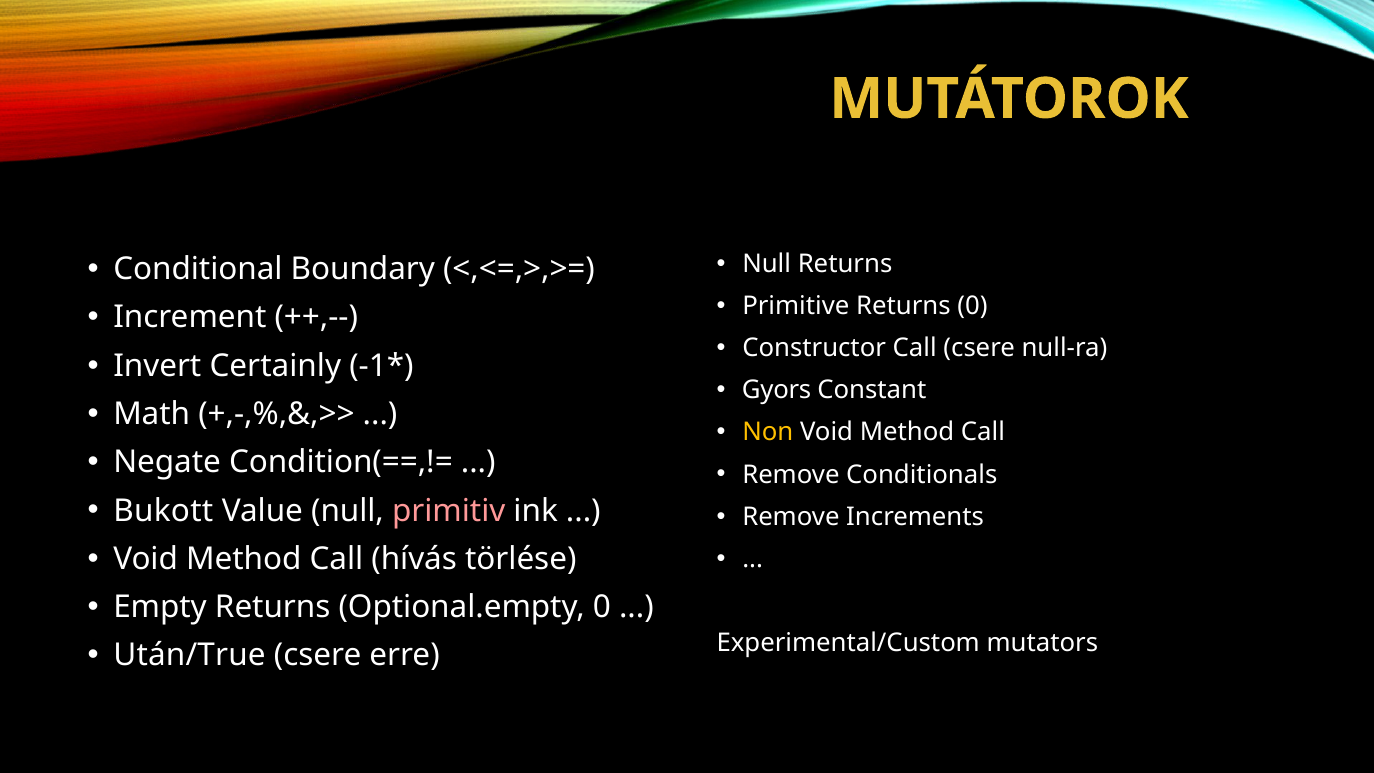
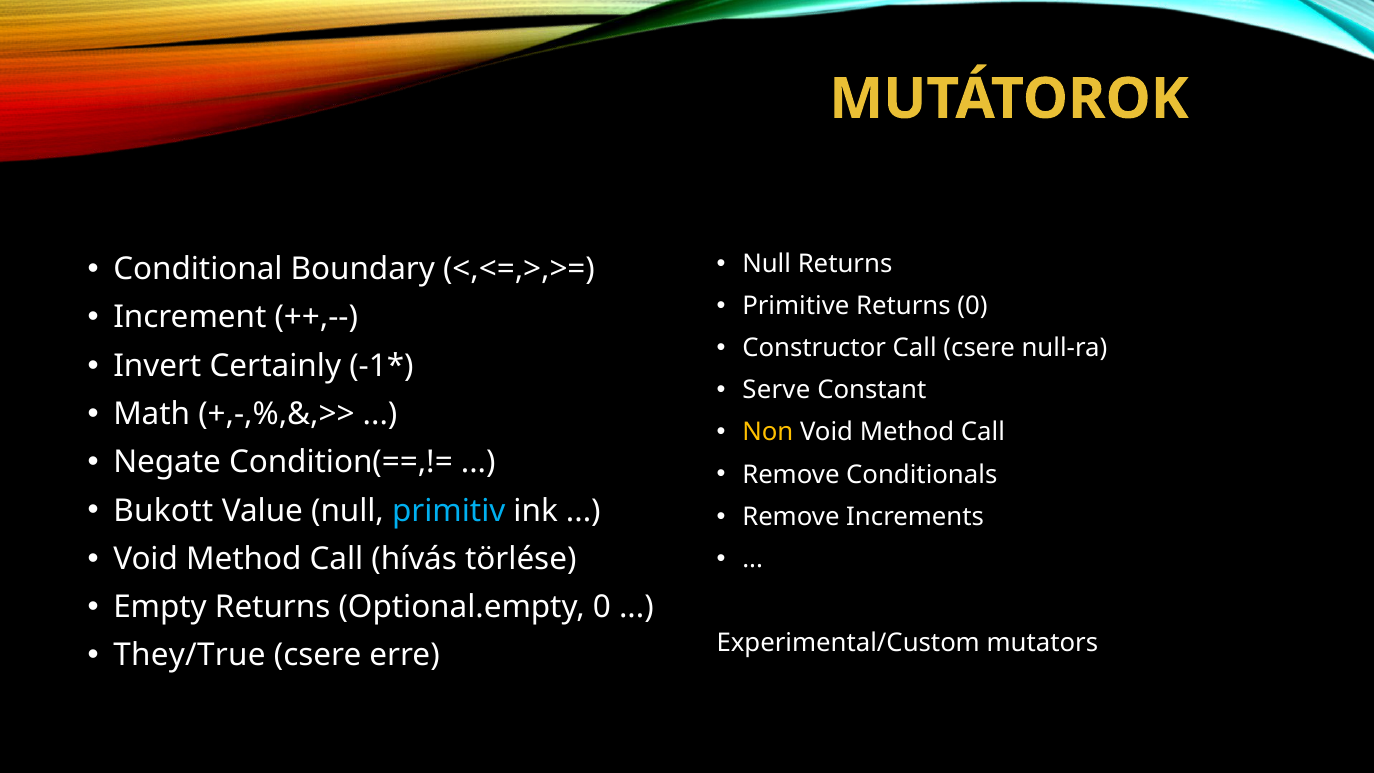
Gyors: Gyors -> Serve (776, 390)
primitiv colour: pink -> light blue (449, 511)
Után/True: Után/True -> They/True (189, 655)
